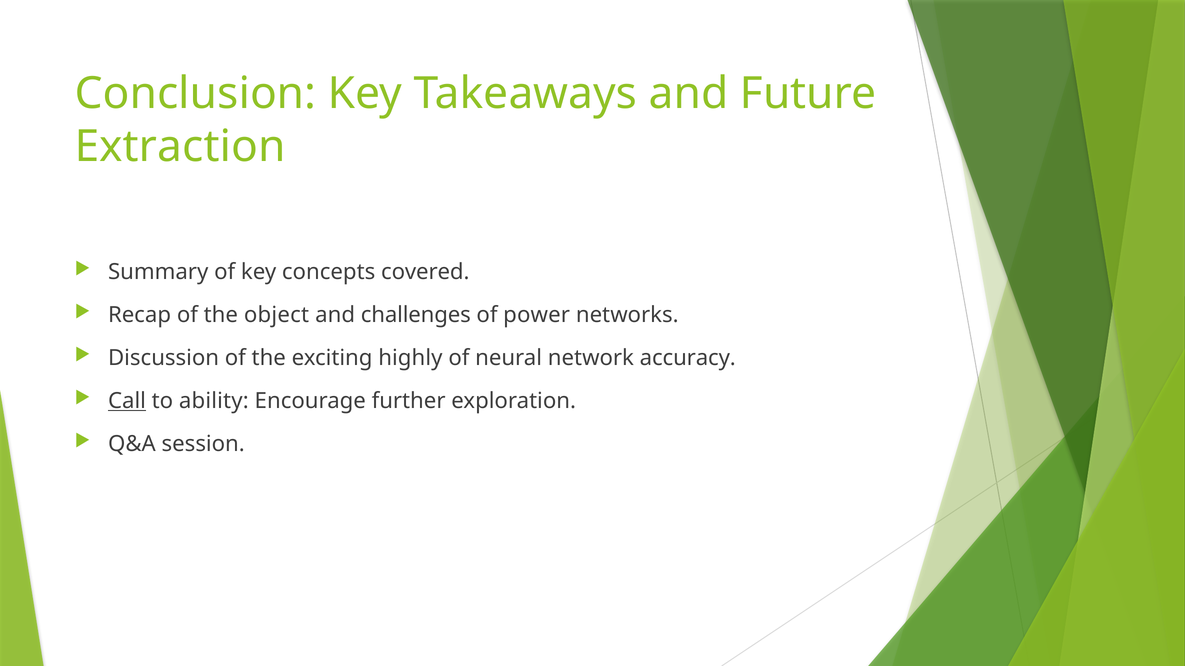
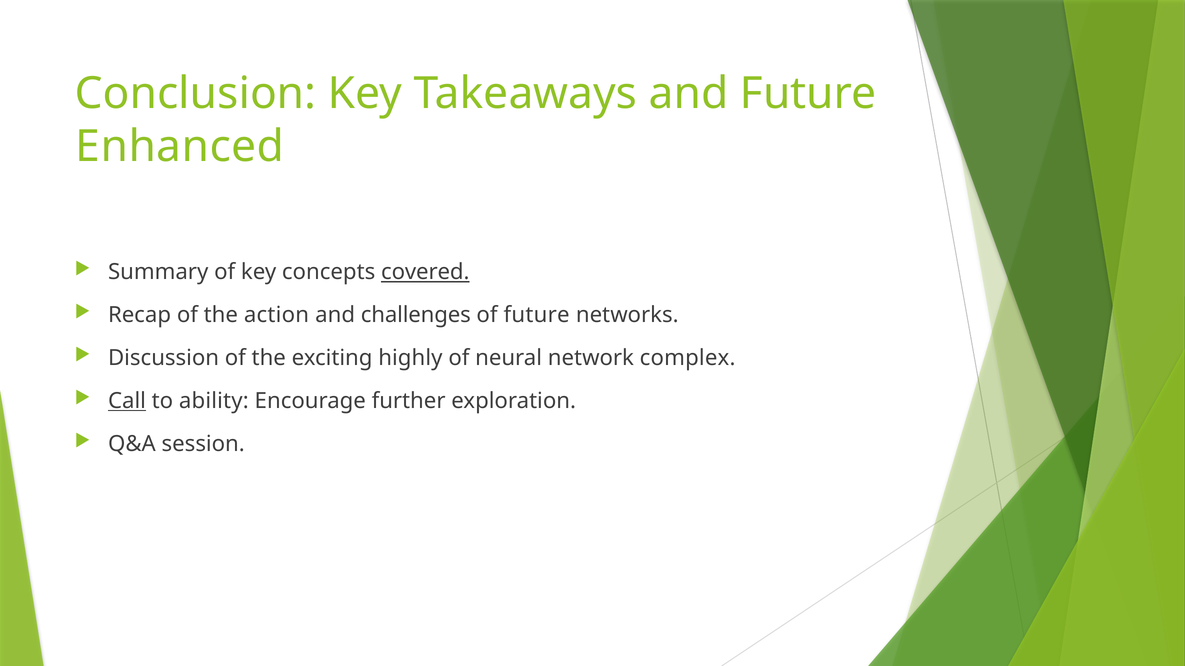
Extraction: Extraction -> Enhanced (180, 147)
covered underline: none -> present (425, 272)
object: object -> action (276, 315)
of power: power -> future (537, 315)
accuracy: accuracy -> complex (688, 358)
